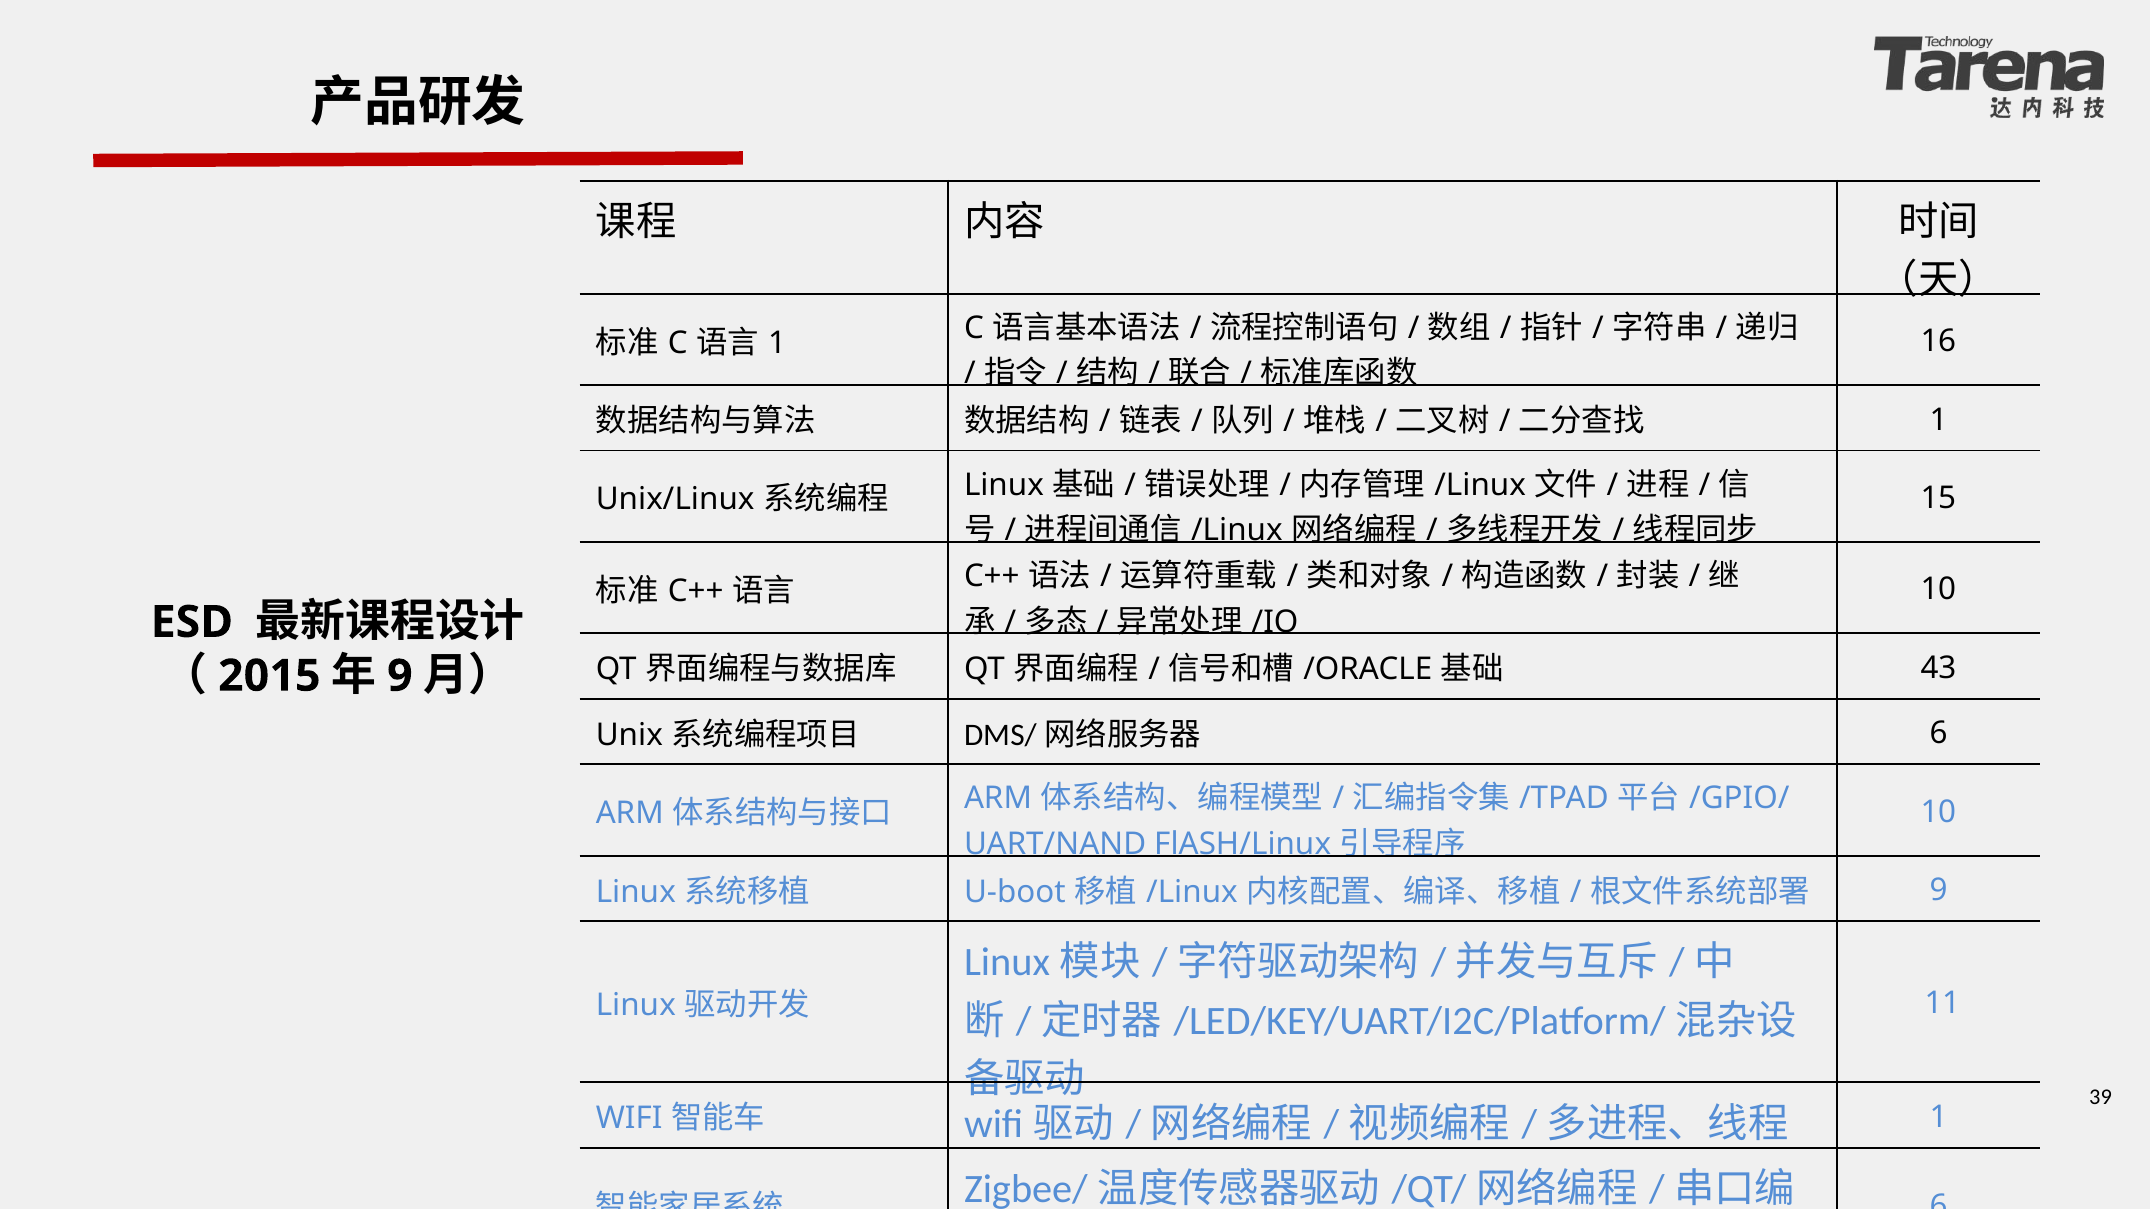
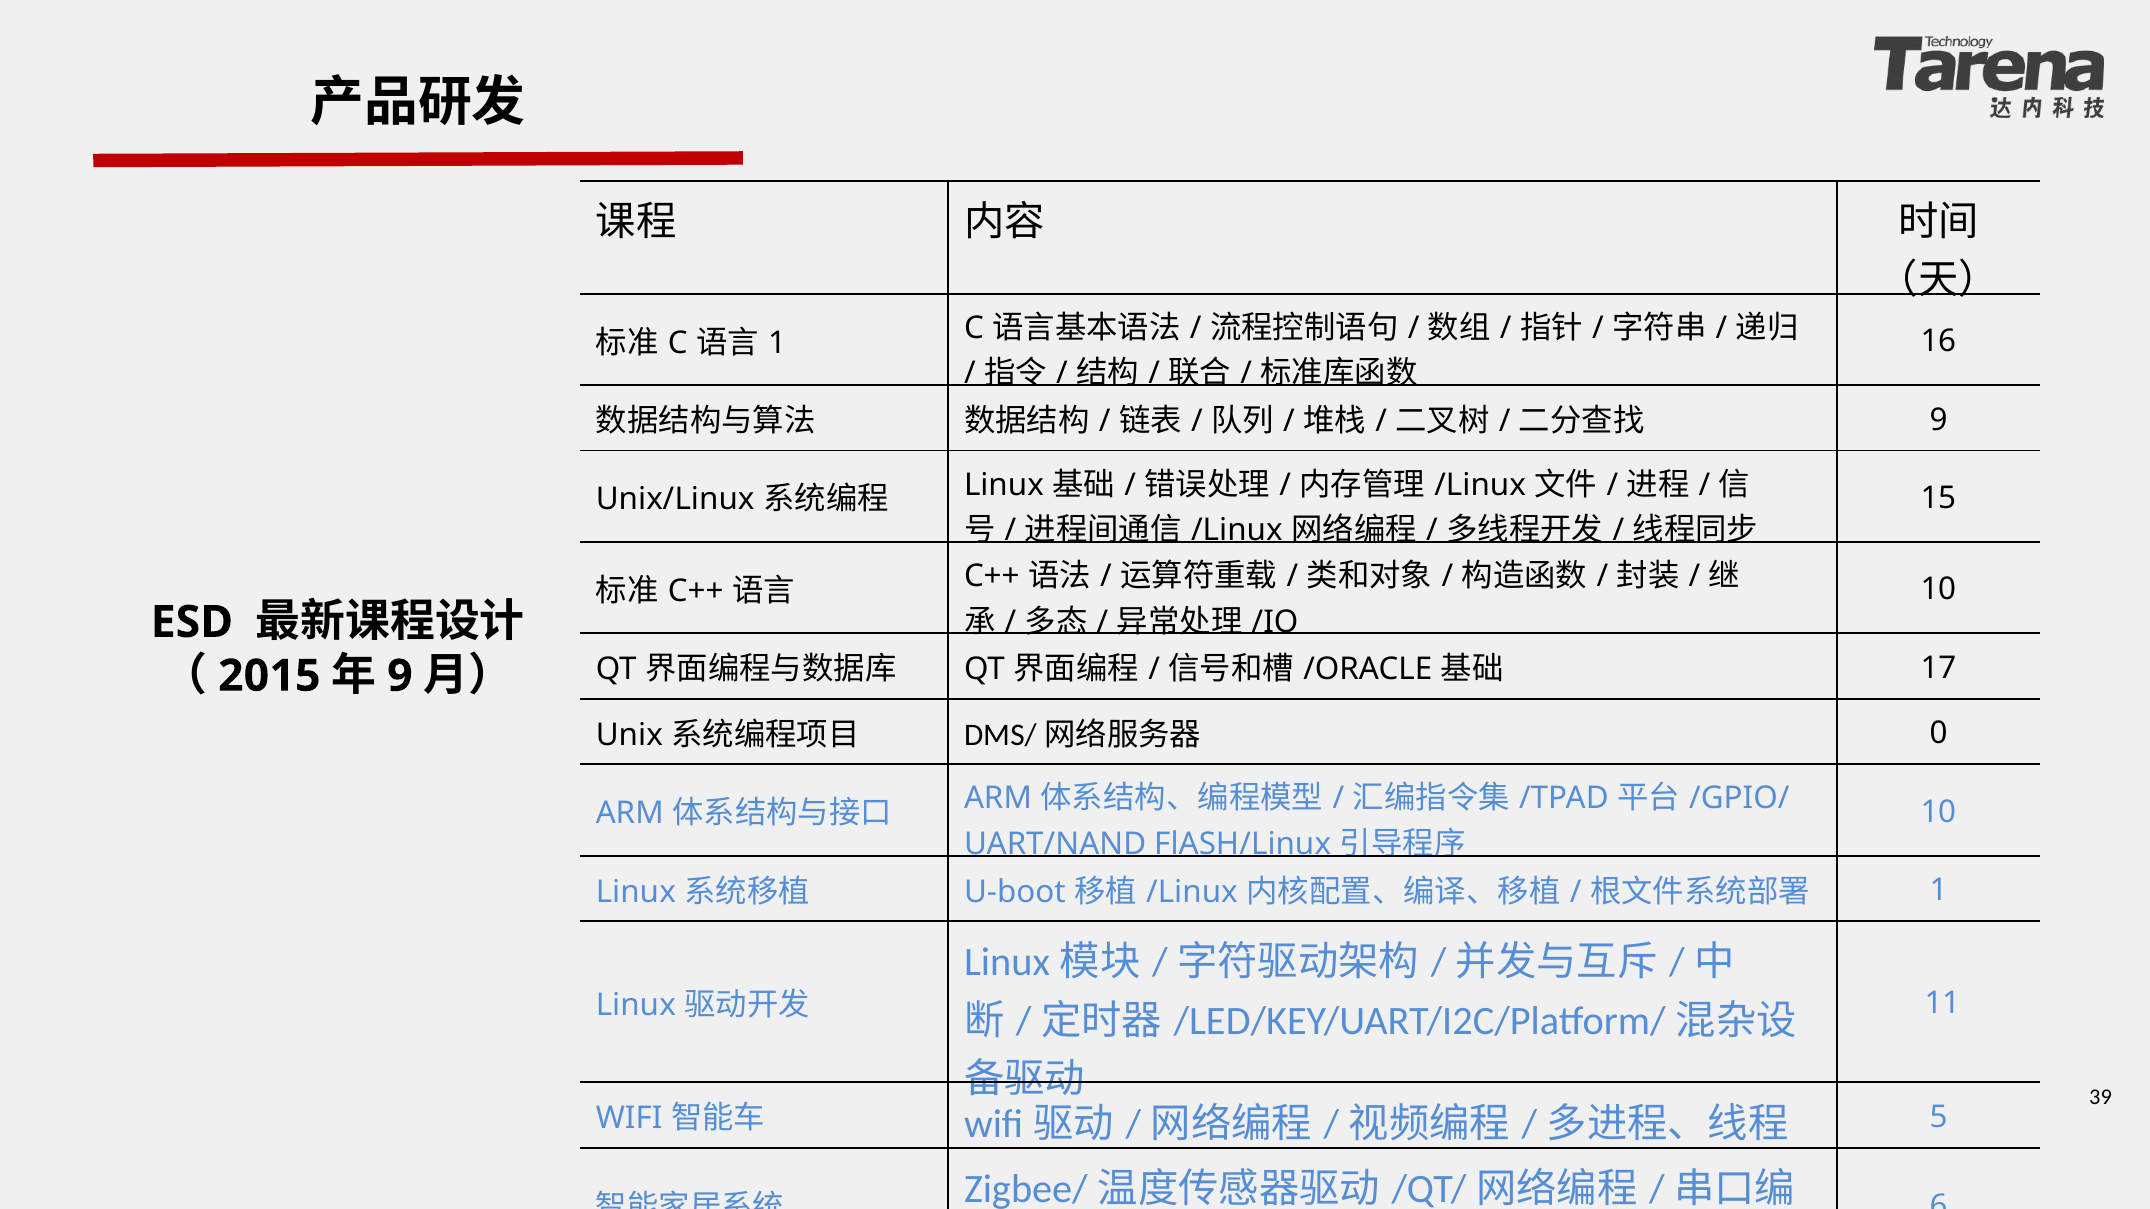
1: 1 -> 9 (1938, 420)
43: 43 -> 17 (1938, 668)
6: 6 -> 0 (1938, 734)
9: 9 -> 1 (1938, 890)
1: 1 -> 5 (1938, 1117)
